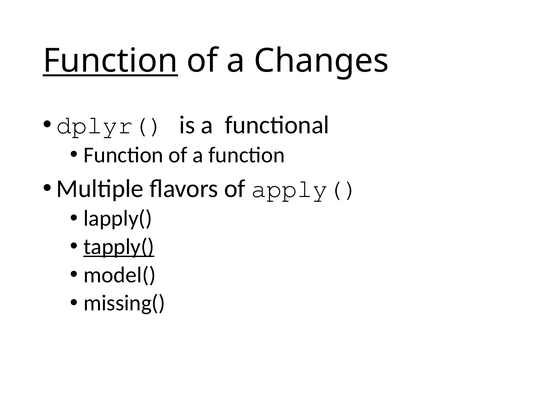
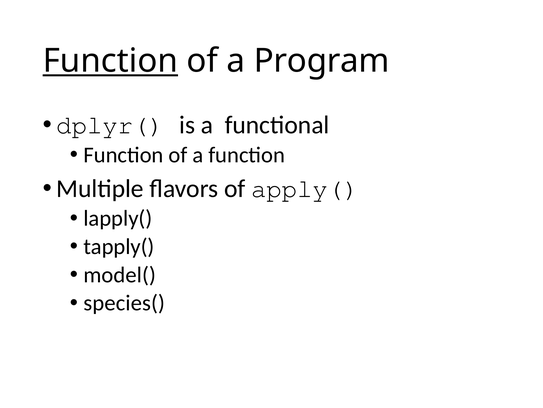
Changes: Changes -> Program (322, 61)
tapply( underline: present -> none (119, 246)
missing(: missing( -> species( (124, 303)
